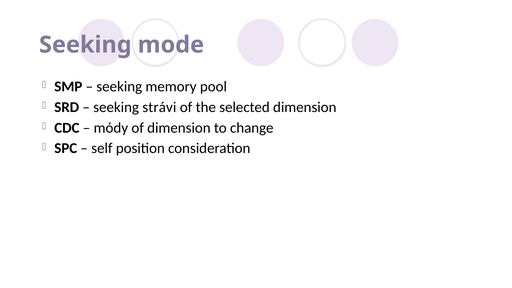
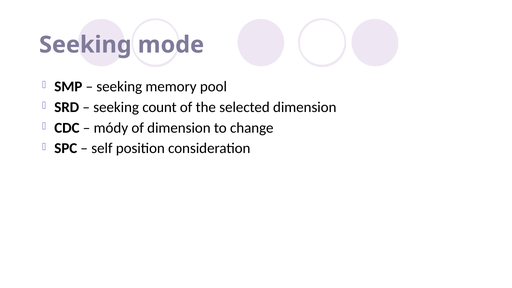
strávi: strávi -> count (159, 107)
